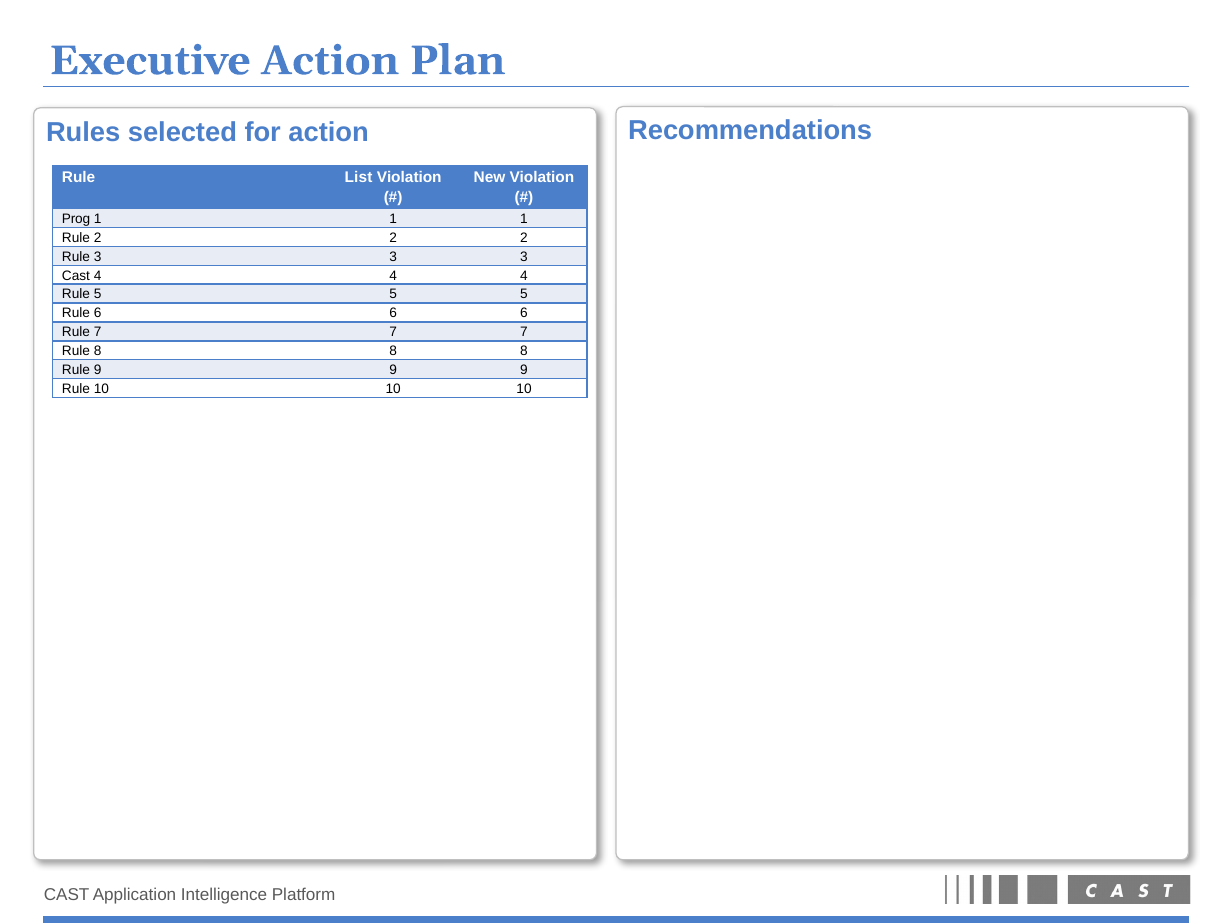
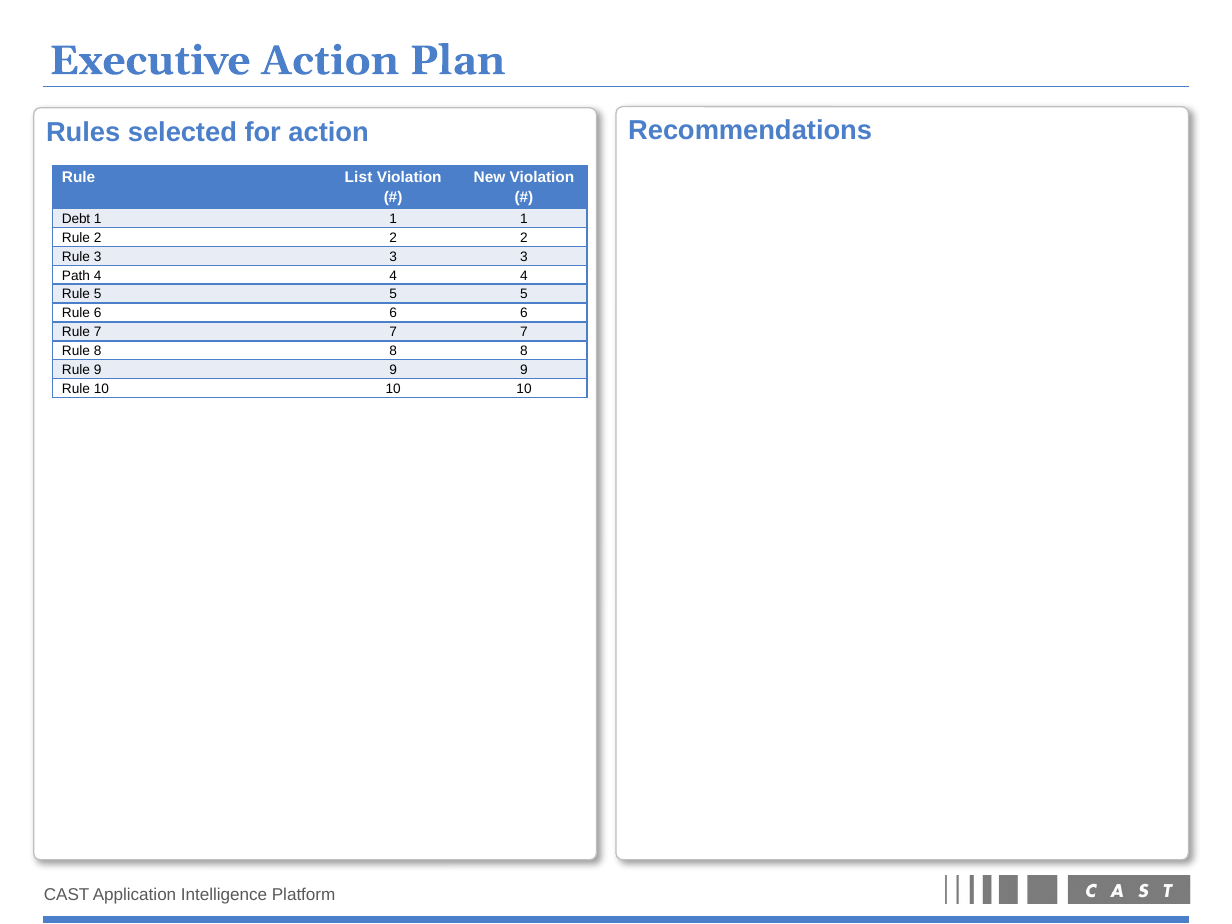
Prog: Prog -> Debt (76, 219)
Cast: Cast -> Path (76, 276)
